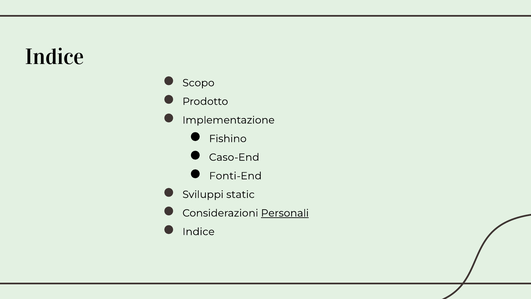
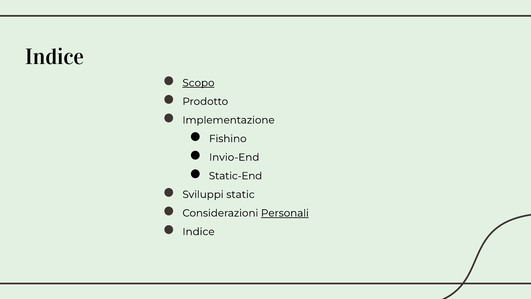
Scopo underline: none -> present (198, 83)
Caso-End: Caso-End -> Invio-End (234, 157)
Fonti-End: Fonti-End -> Static-End (236, 176)
